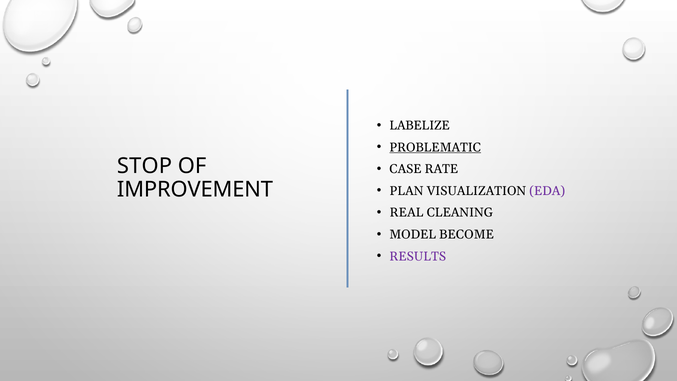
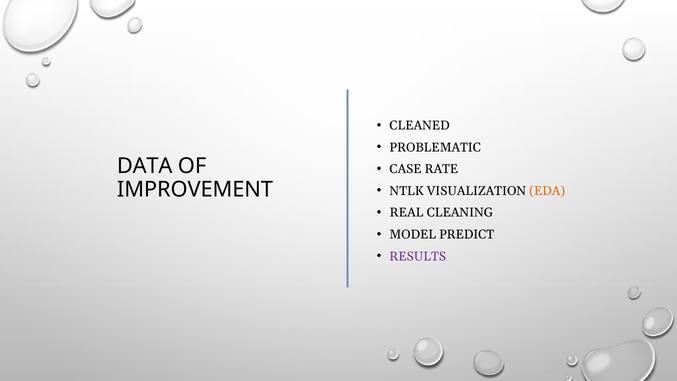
LABELIZE: LABELIZE -> CLEANED (420, 126)
PROBLEMATIC underline: present -> none (435, 147)
STOP: STOP -> DATA (145, 166)
PLAN: PLAN -> NTLK (407, 191)
EDA colour: purple -> orange (547, 191)
BECOME: BECOME -> PREDICT (467, 234)
